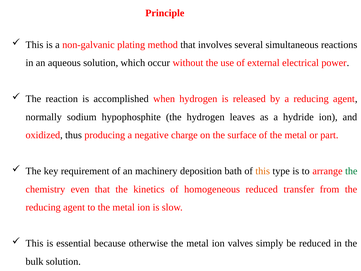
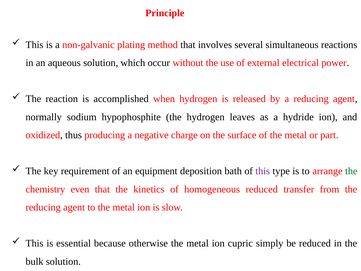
machinery: machinery -> equipment (156, 171)
this colour: orange -> purple (263, 171)
valves: valves -> cupric (240, 243)
